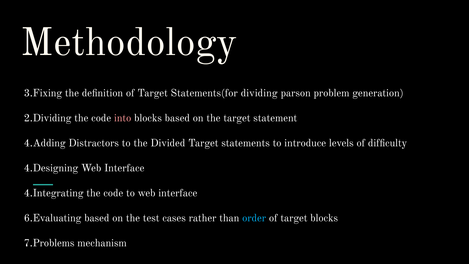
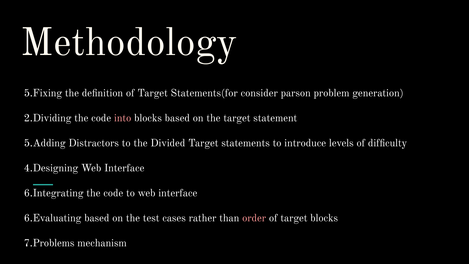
3.Fixing: 3.Fixing -> 5.Fixing (43, 93)
dividing: dividing -> consider (259, 93)
4.Adding: 4.Adding -> 5.Adding (45, 143)
4.Integrating: 4.Integrating -> 6.Integrating (54, 193)
order colour: light blue -> pink (254, 218)
